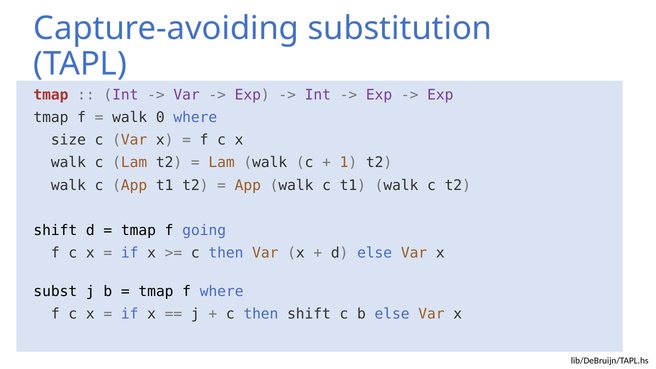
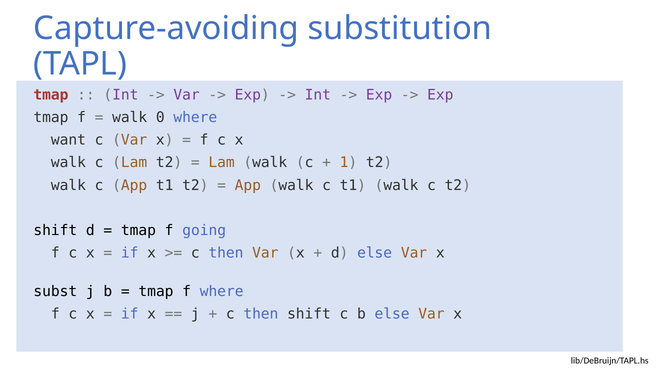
size: size -> want (68, 140)
